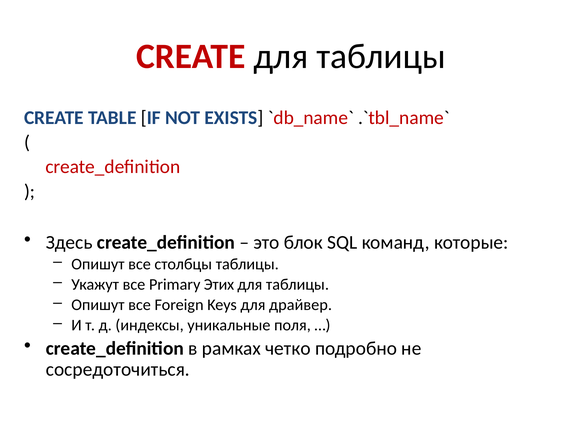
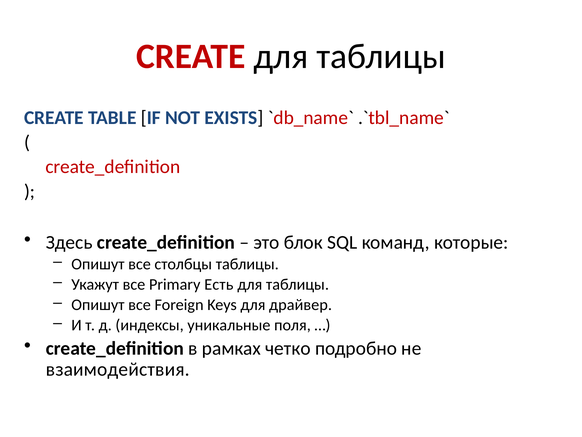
Этих: Этих -> Есть (219, 284)
сосредоточиться: сосредоточиться -> взаимодействия (118, 369)
